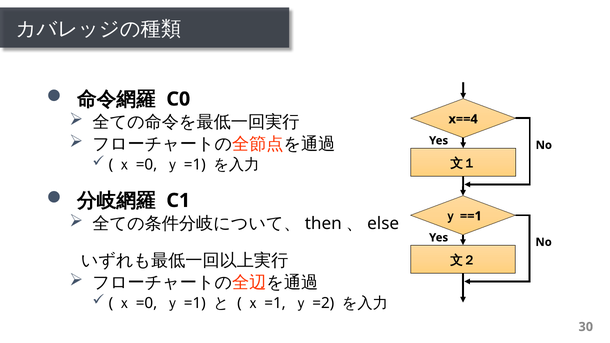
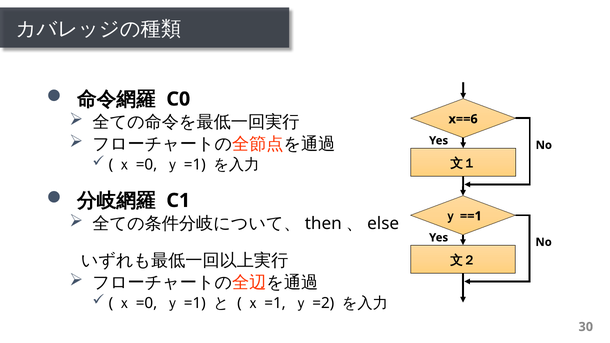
x==4: x==4 -> x==6 (463, 119)
